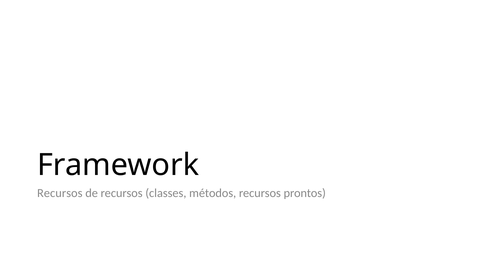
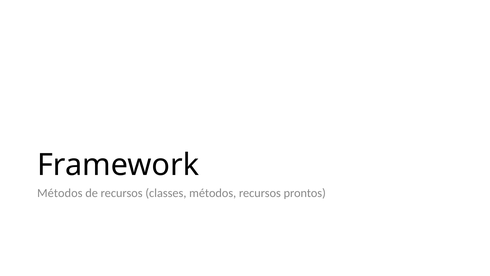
Recursos: Recursos -> Métodos (60, 193)
